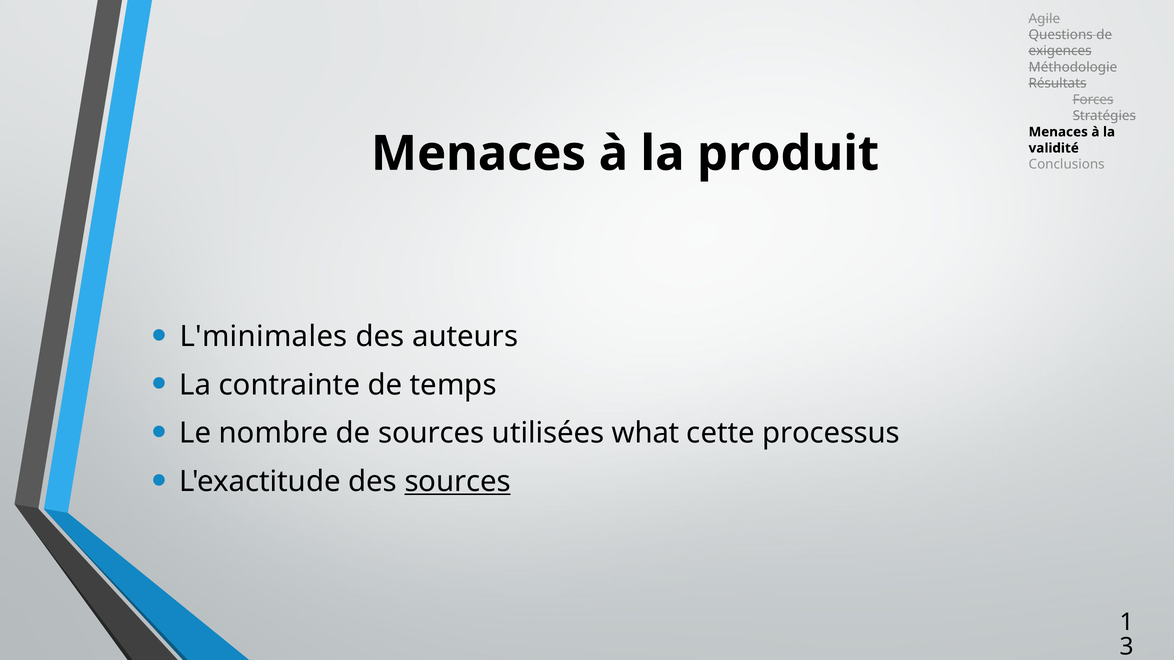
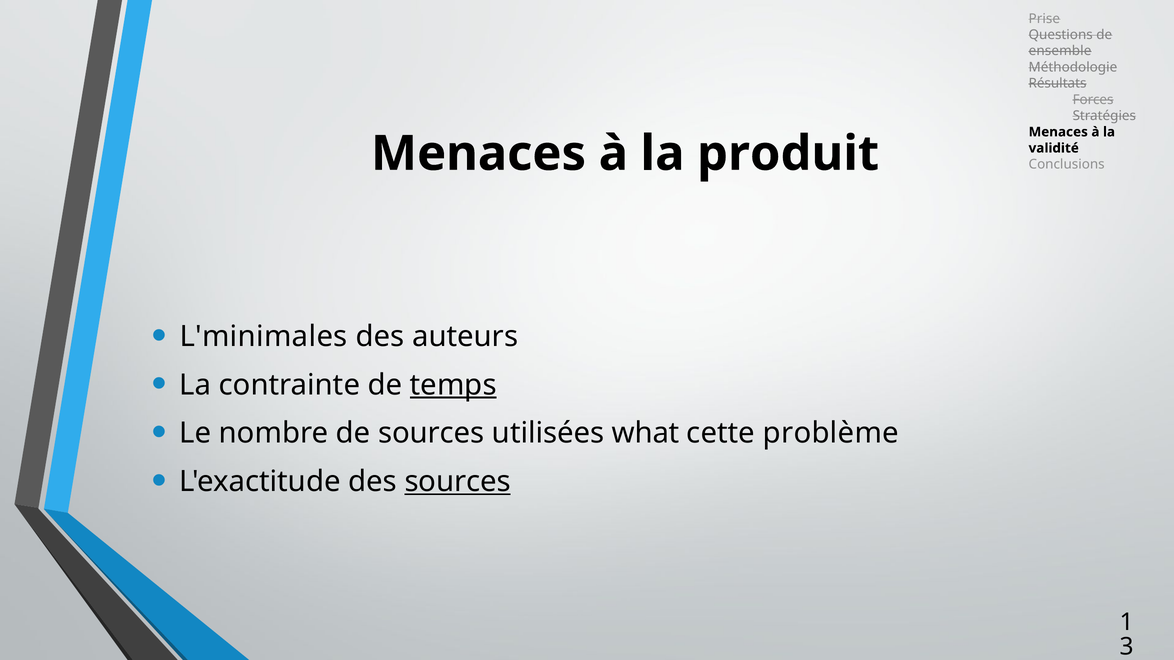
Agile: Agile -> Prise (1044, 19)
exigences: exigences -> ensemble (1060, 51)
temps underline: none -> present (453, 385)
processus: processus -> problème (831, 433)
